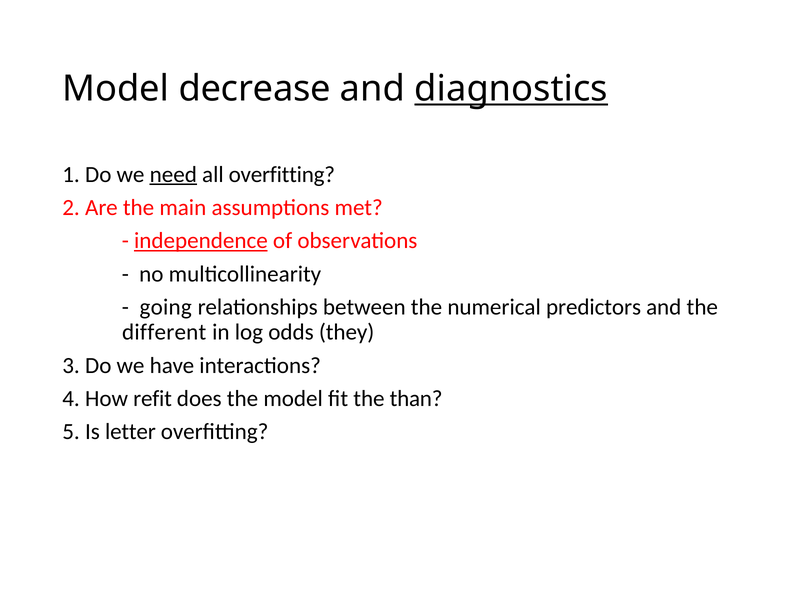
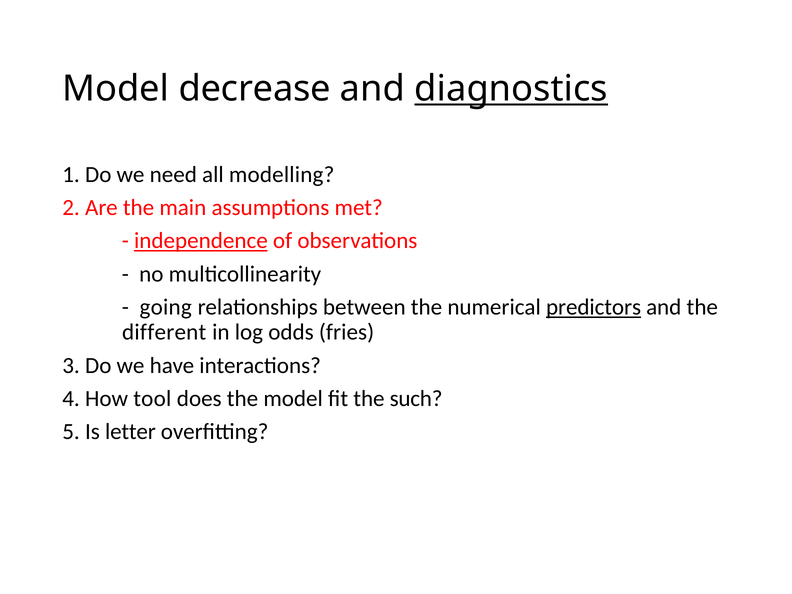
need underline: present -> none (173, 174)
all overfitting: overfitting -> modelling (282, 174)
predictors underline: none -> present (594, 307)
they: they -> fries (347, 332)
refit: refit -> tool (152, 399)
than: than -> such (416, 399)
